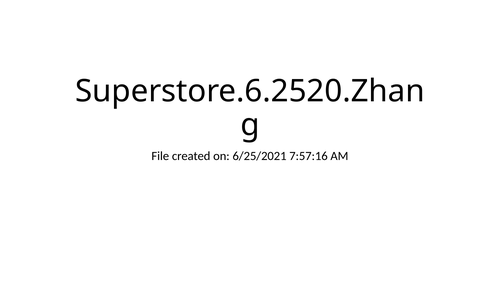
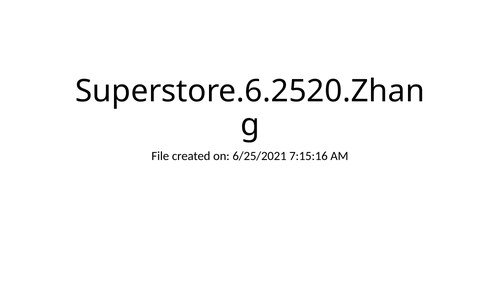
7:57:16: 7:57:16 -> 7:15:16 (308, 156)
